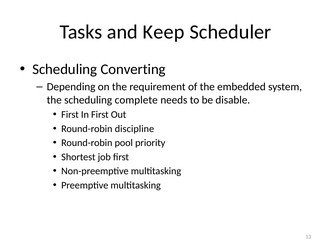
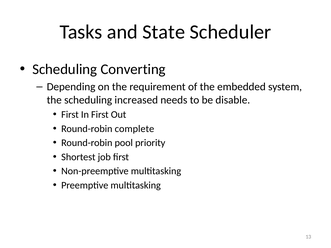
Keep: Keep -> State (164, 32)
complete: complete -> increased (136, 100)
discipline: discipline -> complete (134, 129)
